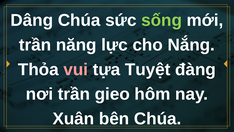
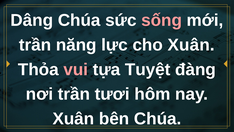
sống colour: light green -> pink (162, 20)
cho Nắng: Nắng -> Xuân (191, 45)
gieo: gieo -> tươi (112, 94)
